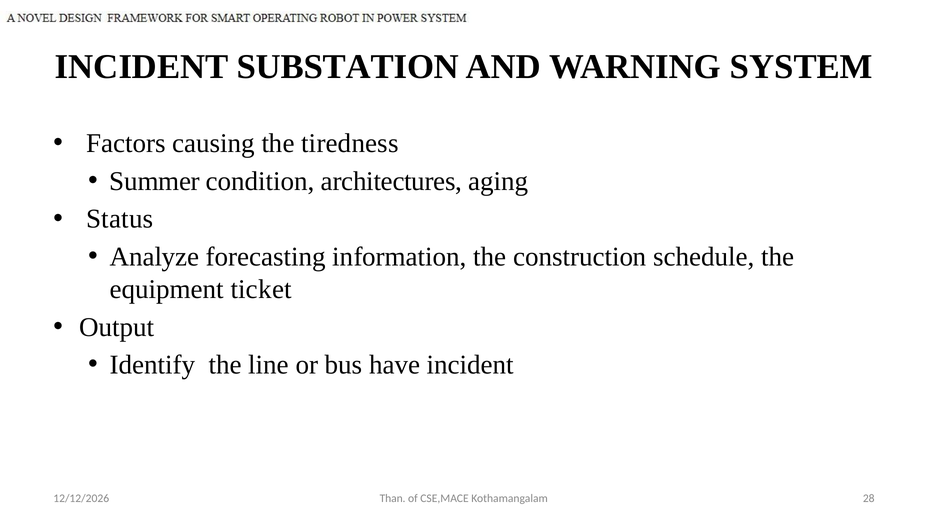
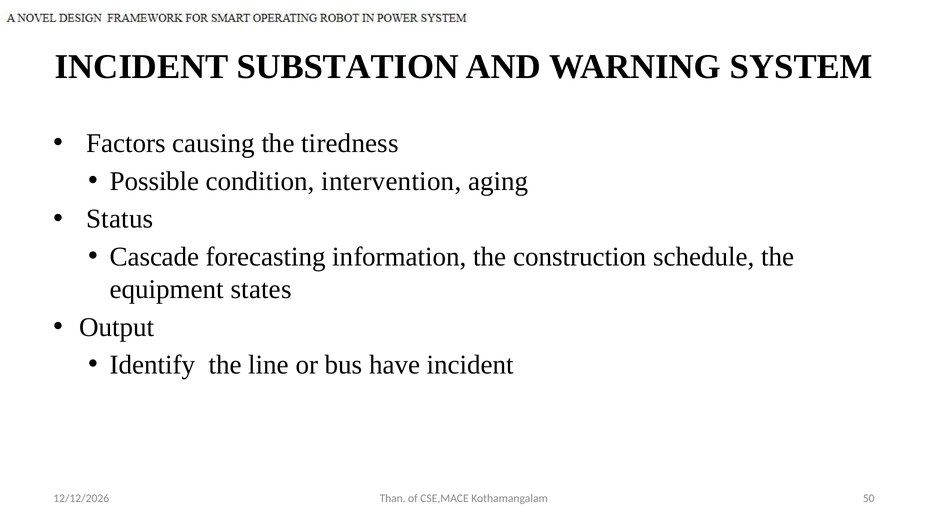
Summer: Summer -> Possible (155, 181)
architectures: architectures -> intervention (391, 181)
Analyze: Analyze -> Cascade (155, 257)
ticket: ticket -> states (261, 289)
28: 28 -> 50 (869, 498)
